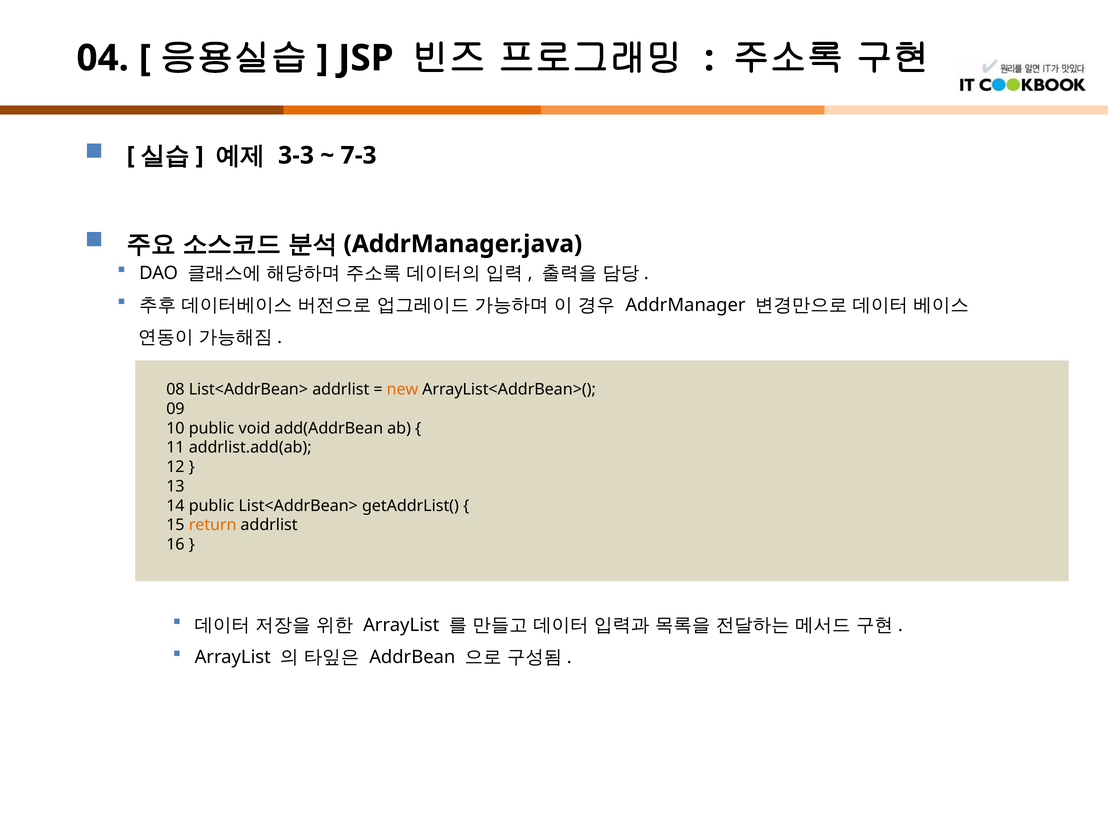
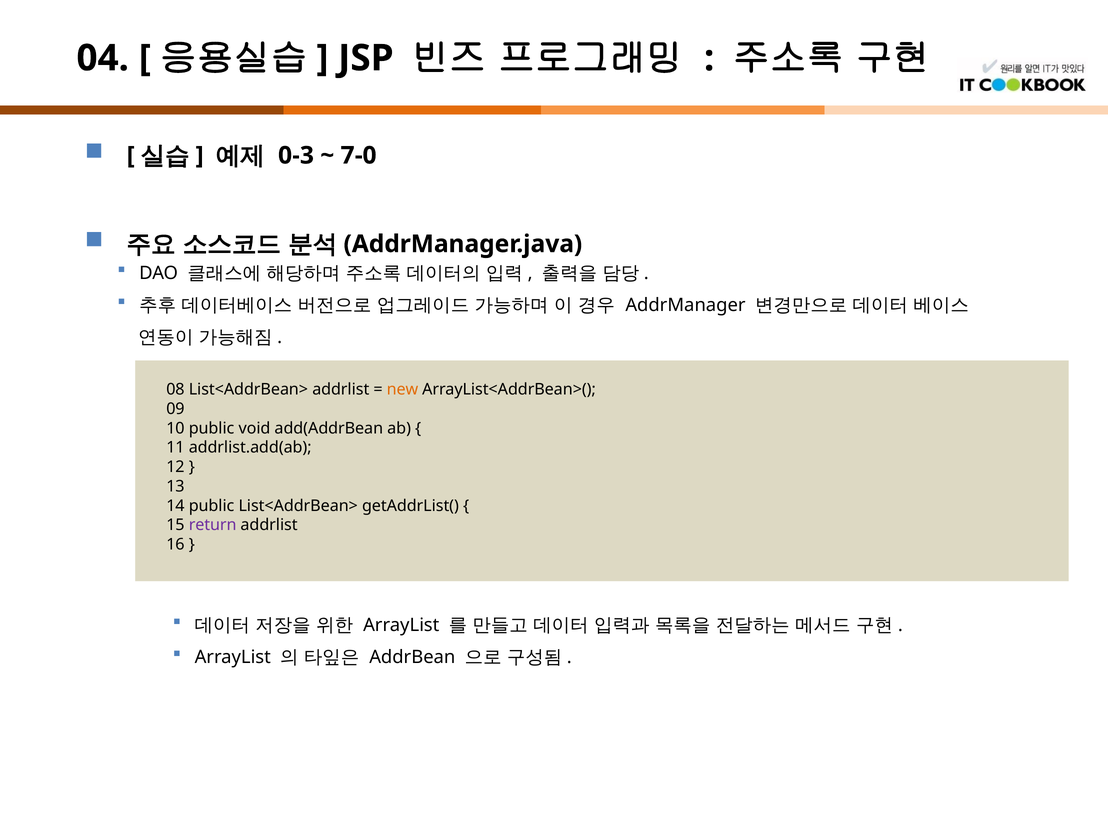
3-3: 3-3 -> 0-3 (296, 155)
7-3: 7-3 -> 7-0 (359, 155)
return colour: orange -> purple (213, 525)
